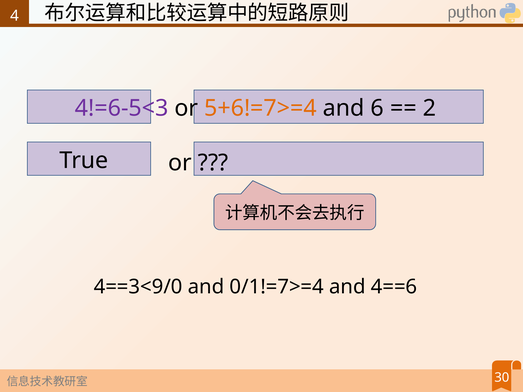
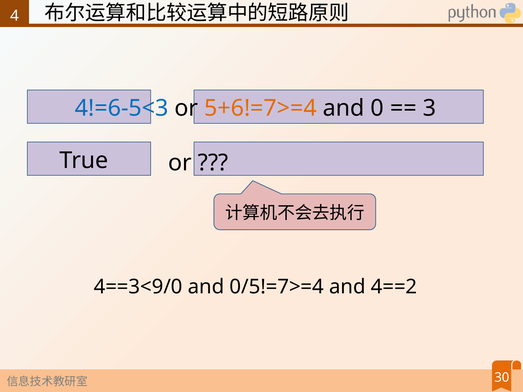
4!=6-5<3 colour: purple -> blue (122, 108)
6: 6 -> 0 (377, 108)
2: 2 -> 3 (430, 108)
0/1!=7>=4: 0/1!=7>=4 -> 0/5!=7>=4 (277, 287)
4==6: 4==6 -> 4==2 (394, 287)
